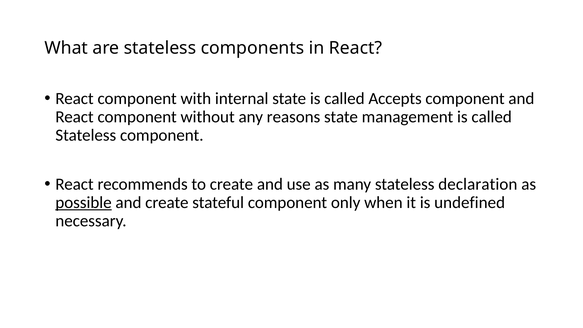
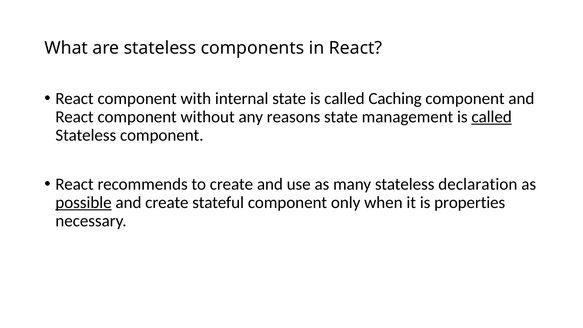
Accepts: Accepts -> Caching (395, 99)
called underline: none -> present (492, 117)
undefined: undefined -> properties (470, 203)
